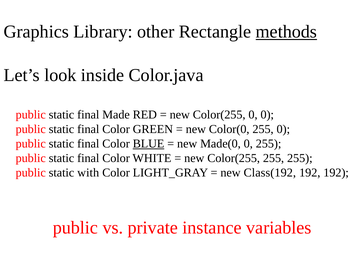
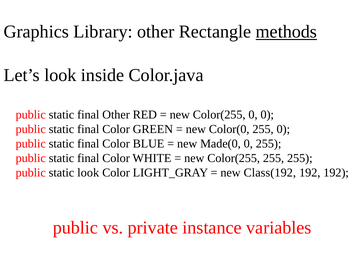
final Made: Made -> Other (116, 114)
BLUE underline: present -> none (149, 143)
static with: with -> look (88, 172)
